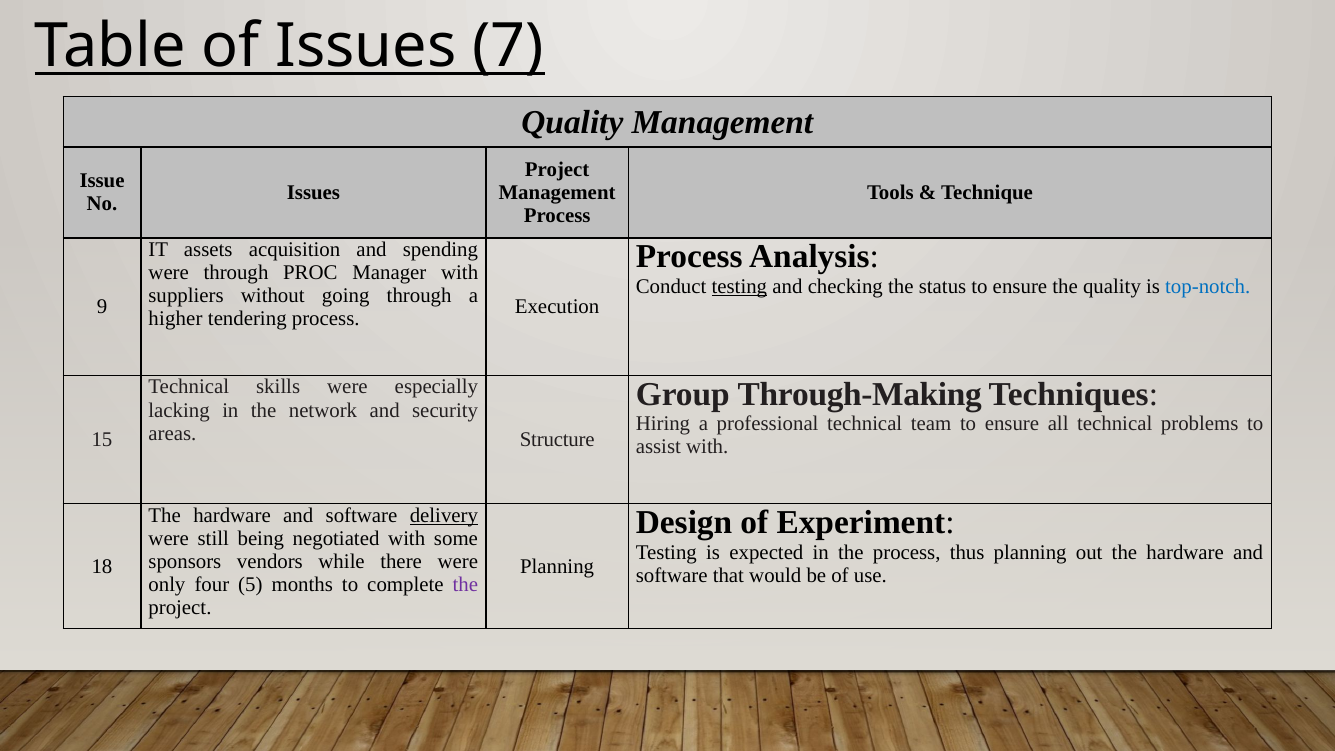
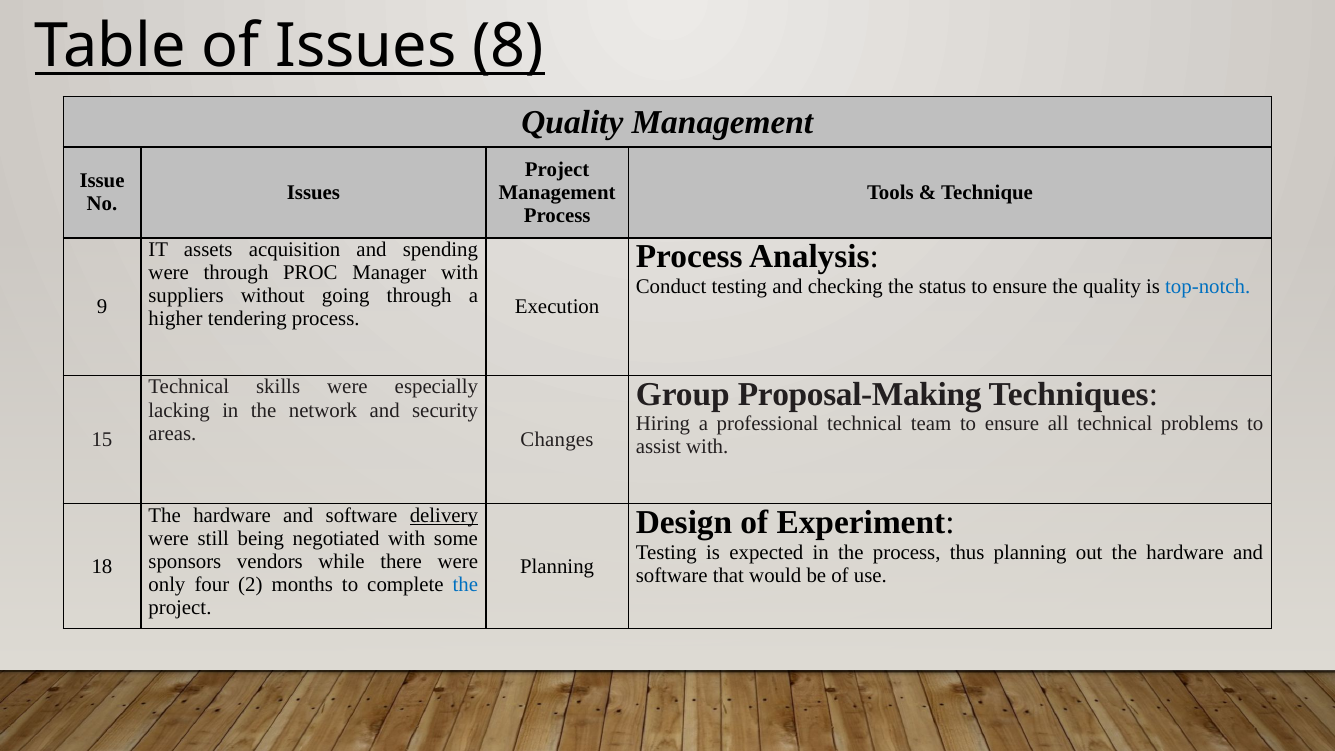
7: 7 -> 8 (508, 46)
testing underline: present -> none (739, 287)
Through-Making: Through-Making -> Proposal-Making (860, 394)
Structure: Structure -> Changes (557, 440)
5: 5 -> 2 (250, 584)
the colour: purple -> blue (465, 584)
